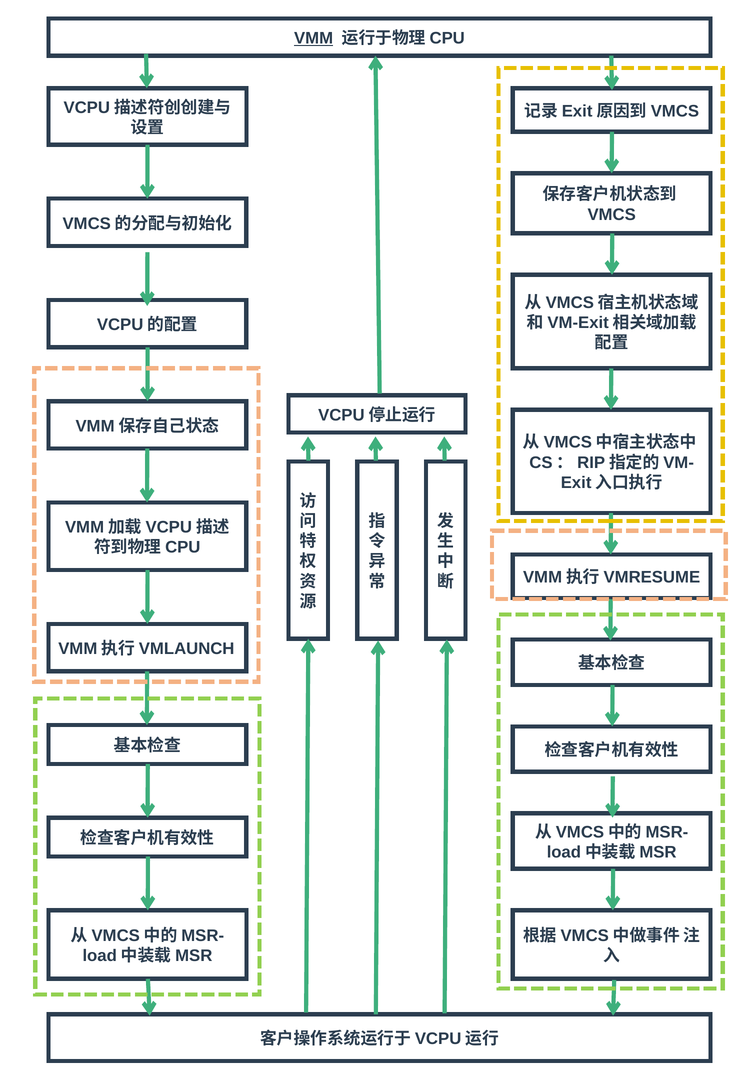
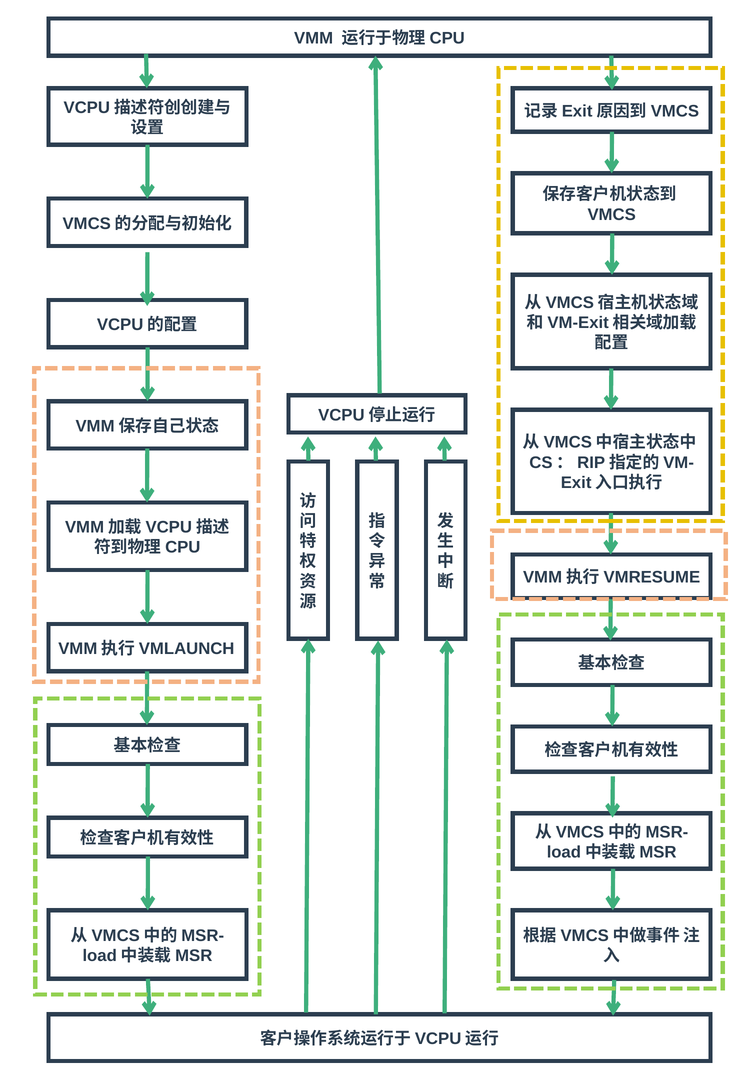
VMM underline: present -> none (314, 38)
